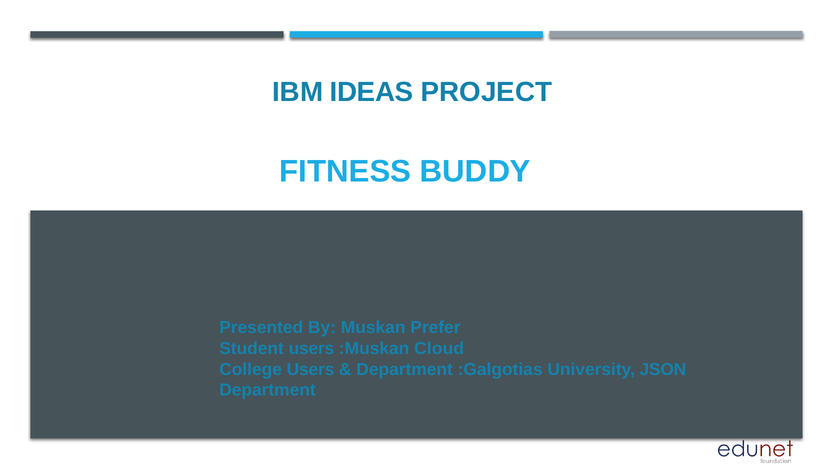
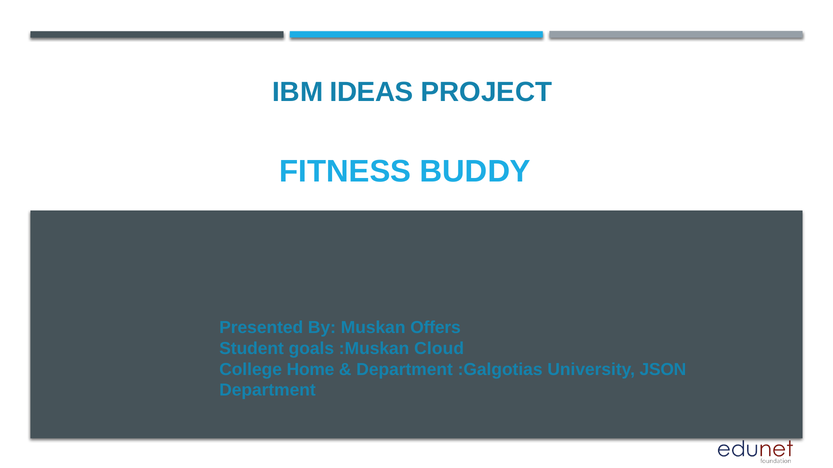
Prefer: Prefer -> Offers (436, 328)
Student users: users -> goals (311, 349)
College Users: Users -> Home (311, 370)
